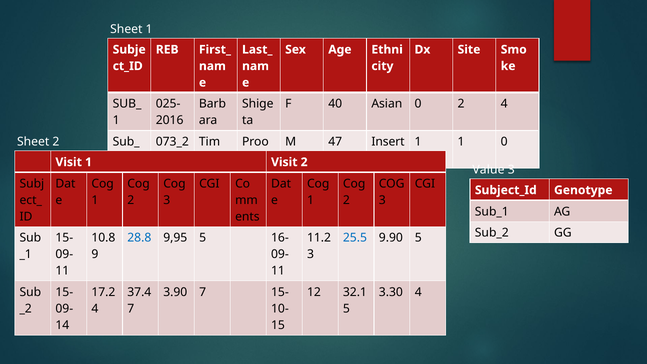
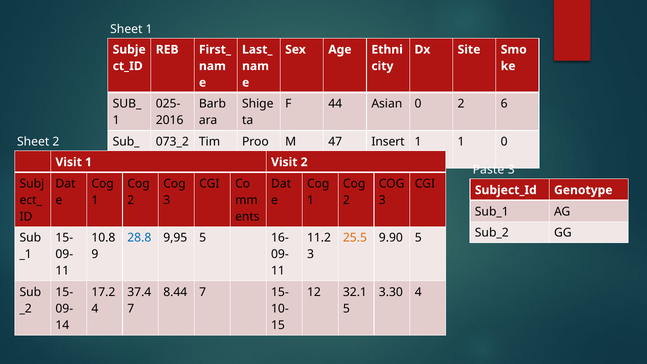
40: 40 -> 44 (335, 104)
2 4: 4 -> 6 (504, 104)
Value: Value -> Paste (488, 170)
25.5 colour: blue -> orange (355, 238)
3.90: 3.90 -> 8.44 (175, 292)
